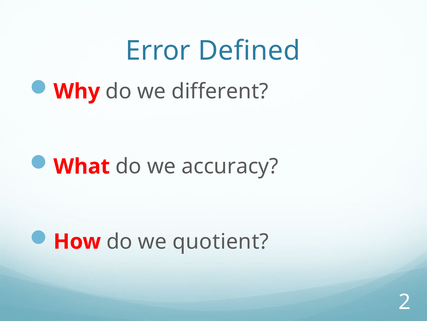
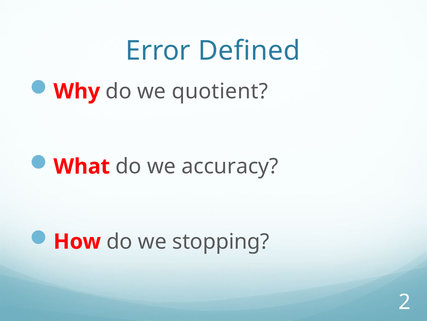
different: different -> quotient (220, 91)
quotient: quotient -> stopping (221, 241)
